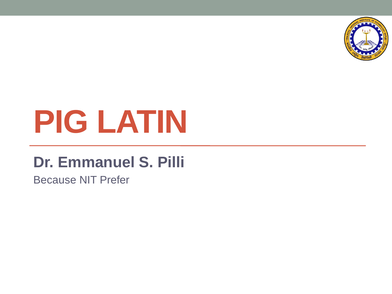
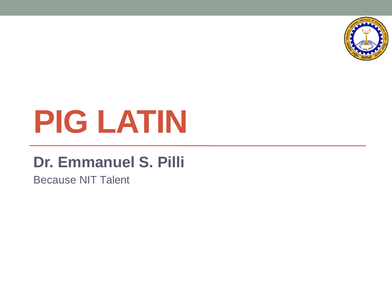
Prefer: Prefer -> Talent (115, 180)
